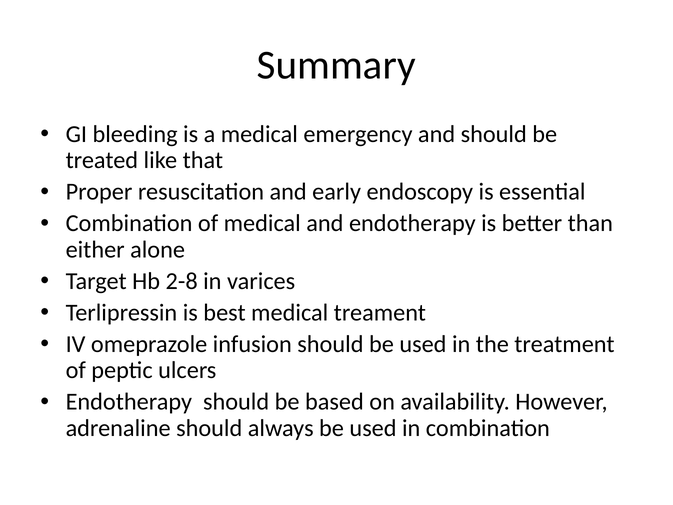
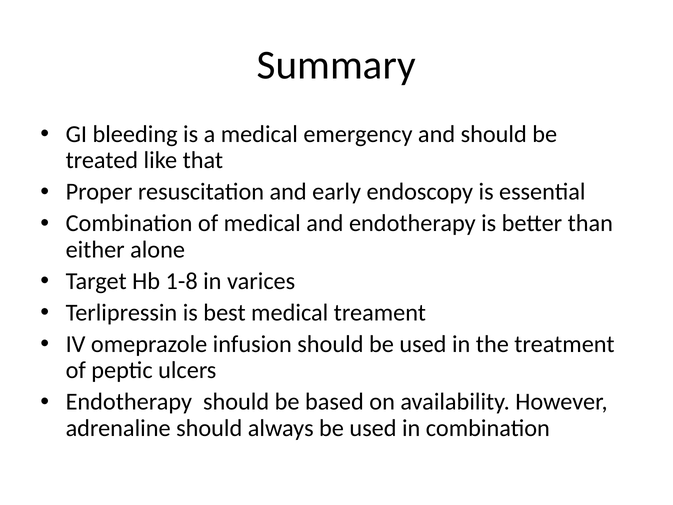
2-8: 2-8 -> 1-8 (182, 281)
